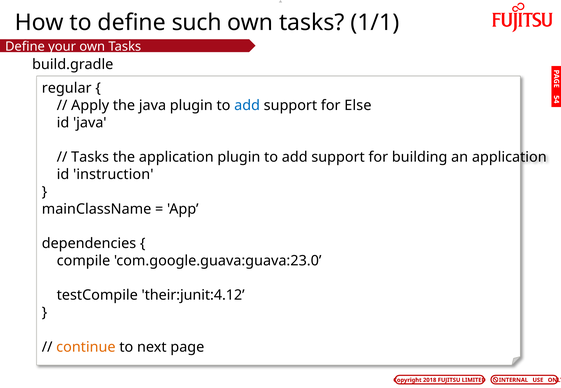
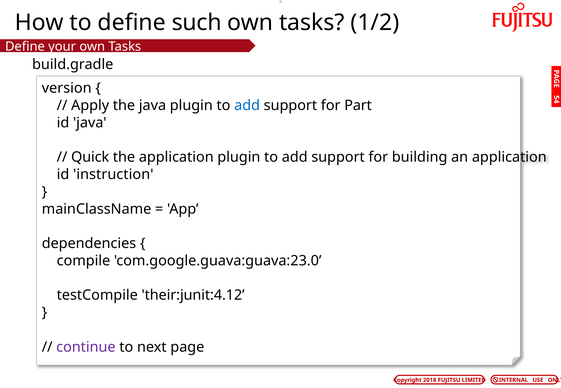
1/1: 1/1 -> 1/2 (375, 22)
regular: regular -> version (67, 88)
Else: Else -> Part (358, 106)
Tasks: Tasks -> Quick (90, 157)
continue colour: orange -> purple (86, 347)
